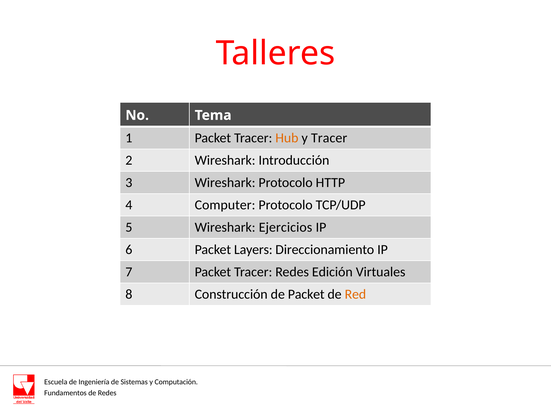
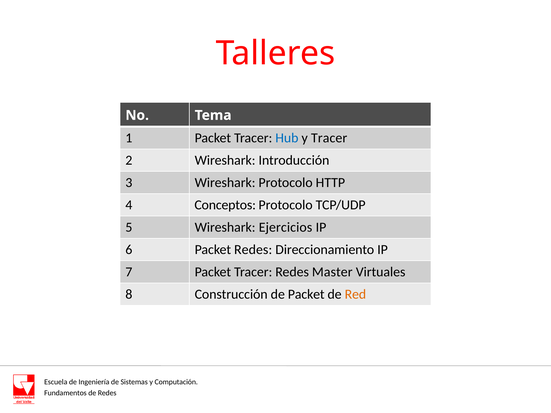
Hub colour: orange -> blue (287, 138)
Computer: Computer -> Conceptos (225, 205)
Packet Layers: Layers -> Redes (253, 250)
Edición: Edición -> Master (332, 272)
